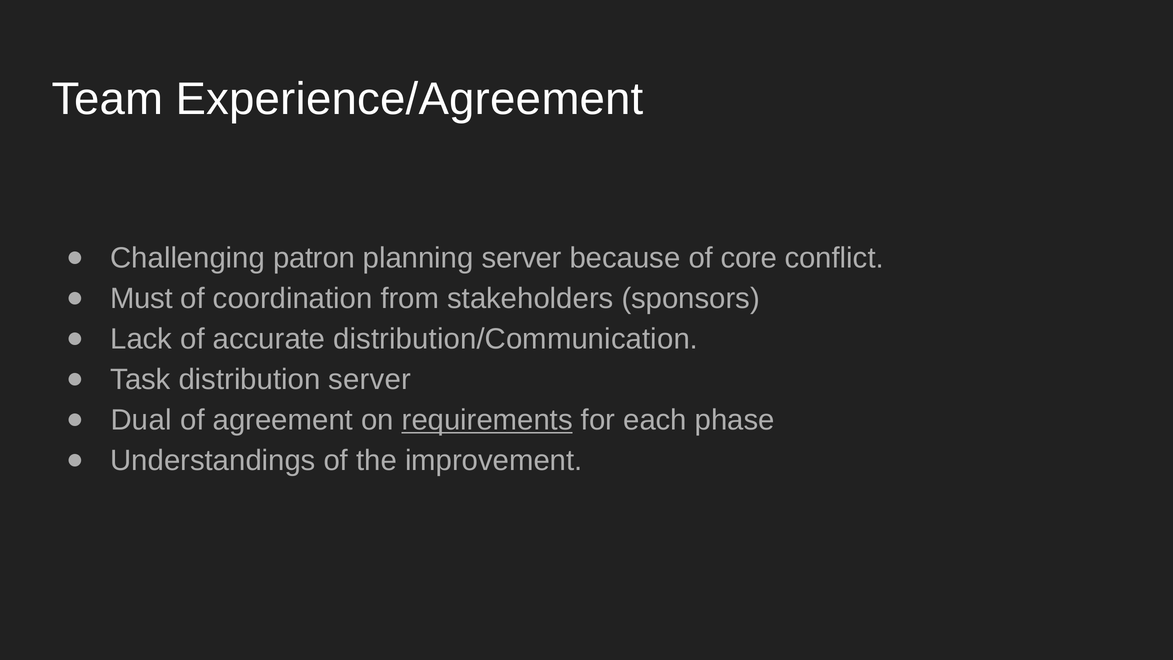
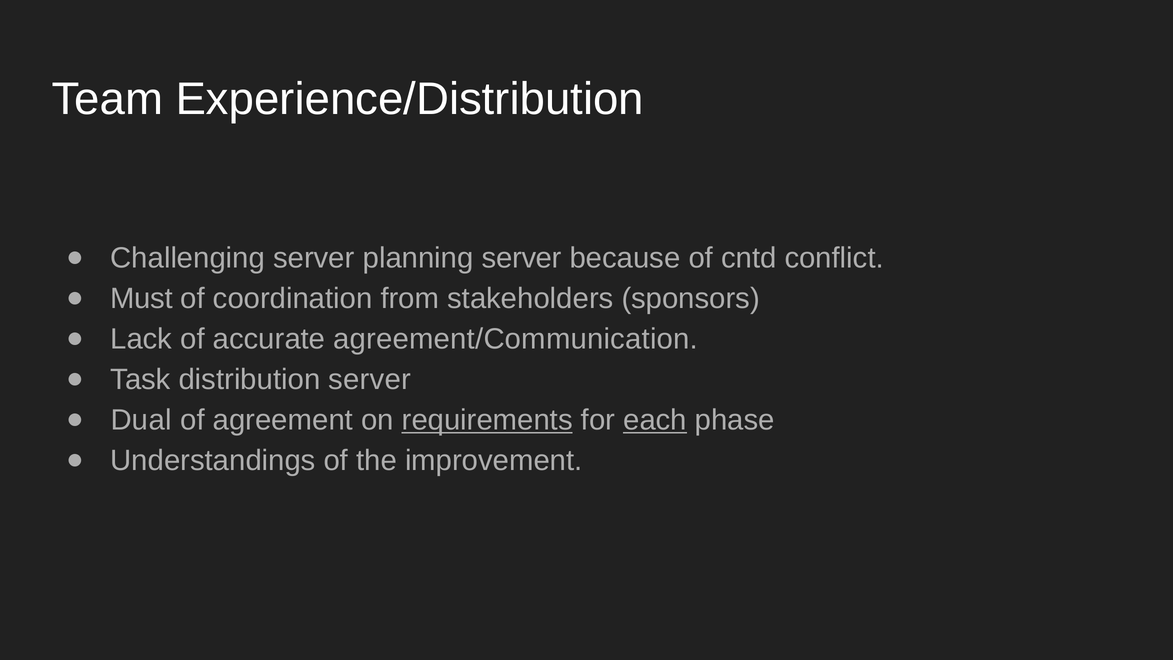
Experience/Agreement: Experience/Agreement -> Experience/Distribution (410, 99)
Challenging patron: patron -> server (314, 258)
core: core -> cntd (749, 258)
distribution/Communication: distribution/Communication -> agreement/Communication (516, 339)
each underline: none -> present (655, 420)
